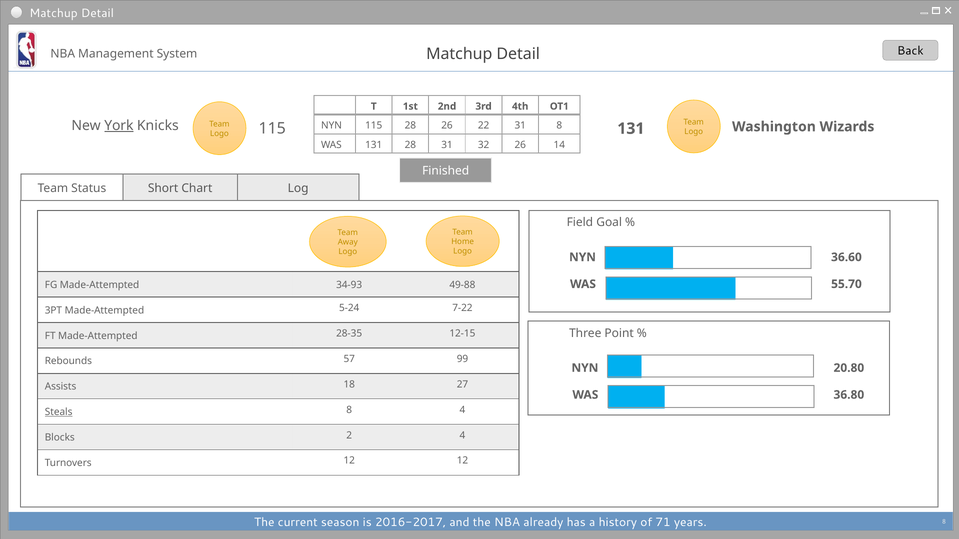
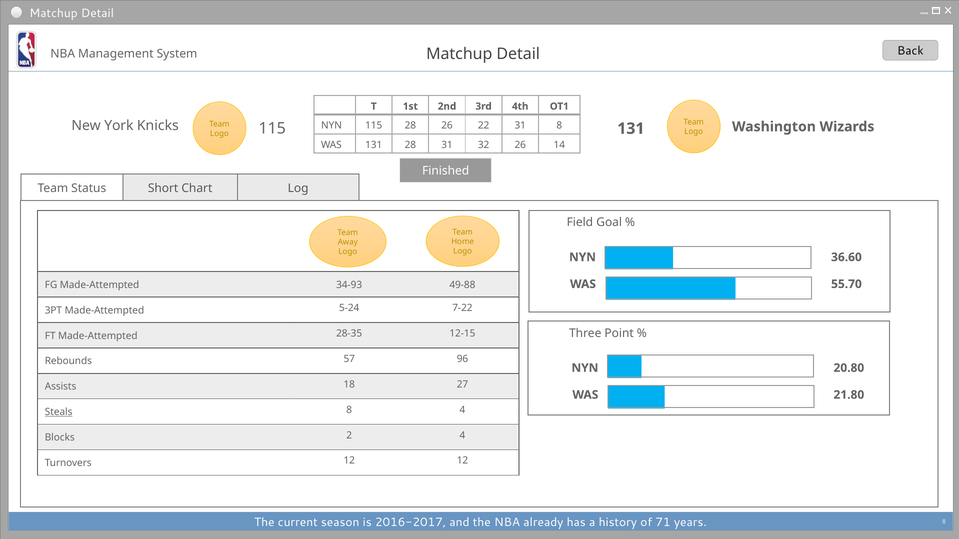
York underline: present -> none (119, 126)
99: 99 -> 96 (462, 359)
36.80: 36.80 -> 21.80 (849, 395)
